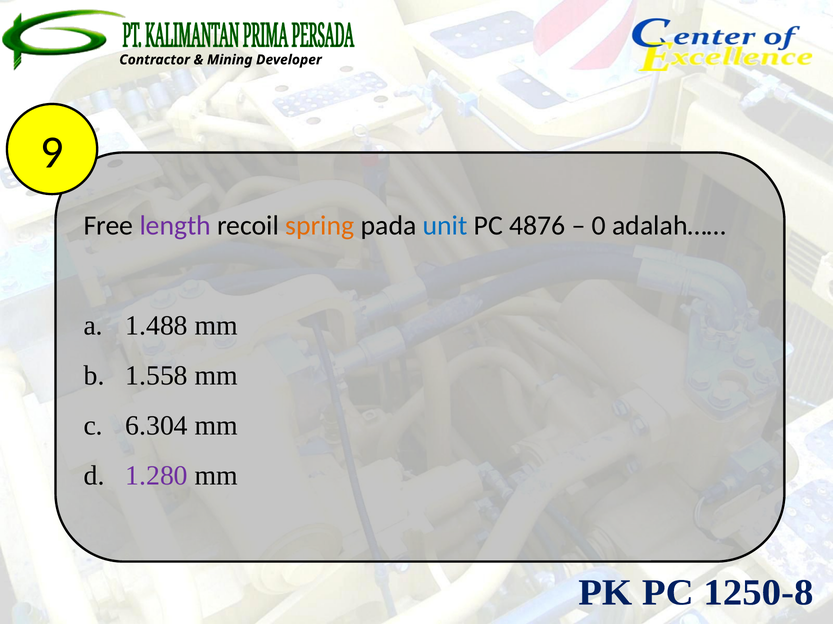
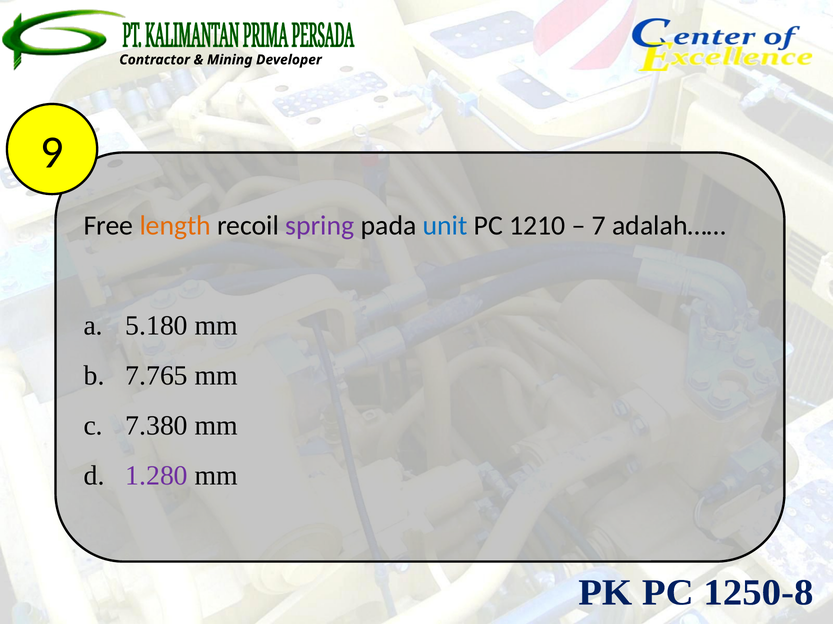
length colour: purple -> orange (175, 226)
spring colour: orange -> purple (320, 226)
4876: 4876 -> 1210 (537, 226)
0: 0 -> 7 (599, 226)
1.488: 1.488 -> 5.180 (157, 326)
1.558: 1.558 -> 7.765 (157, 376)
6.304: 6.304 -> 7.380 (157, 426)
